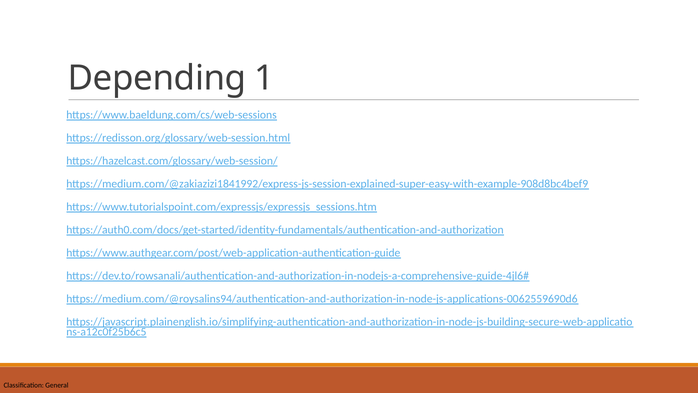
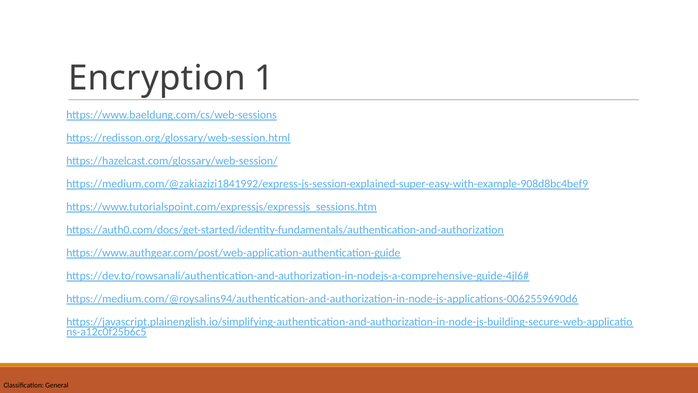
Depending: Depending -> Encryption (157, 78)
